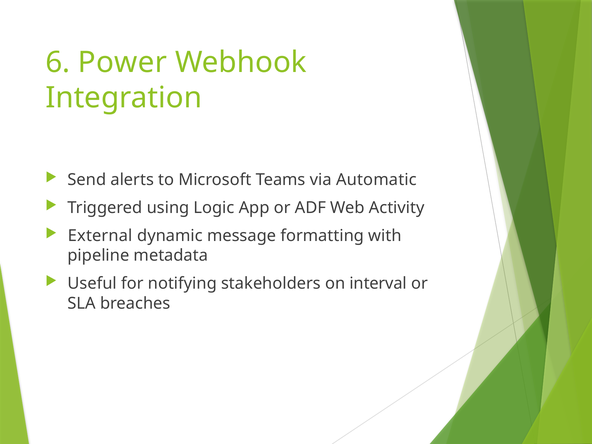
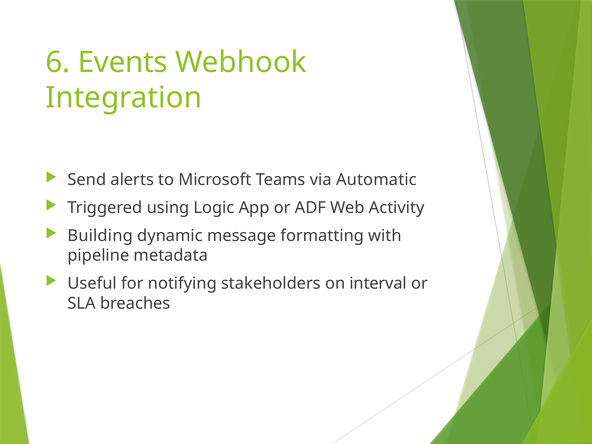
Power: Power -> Events (123, 62)
External: External -> Building (100, 236)
